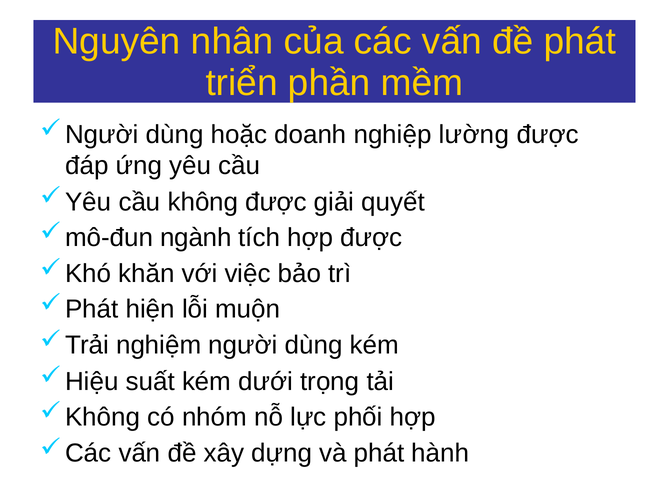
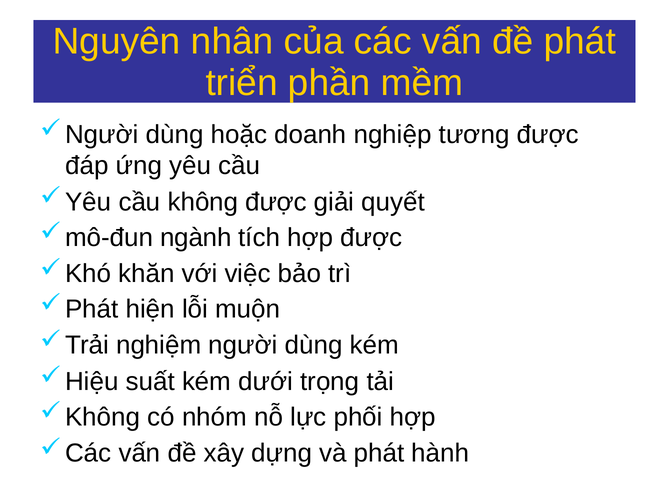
lường: lường -> tương (474, 134)
